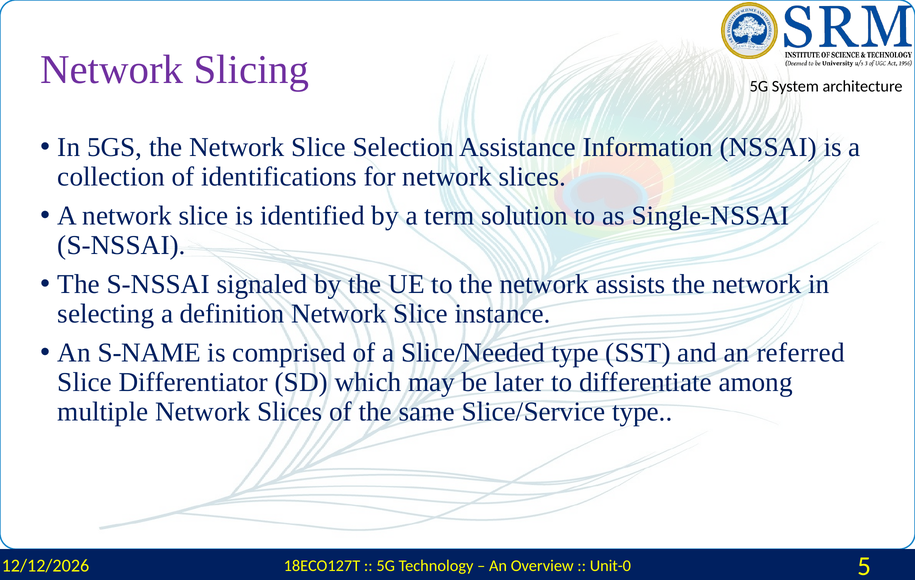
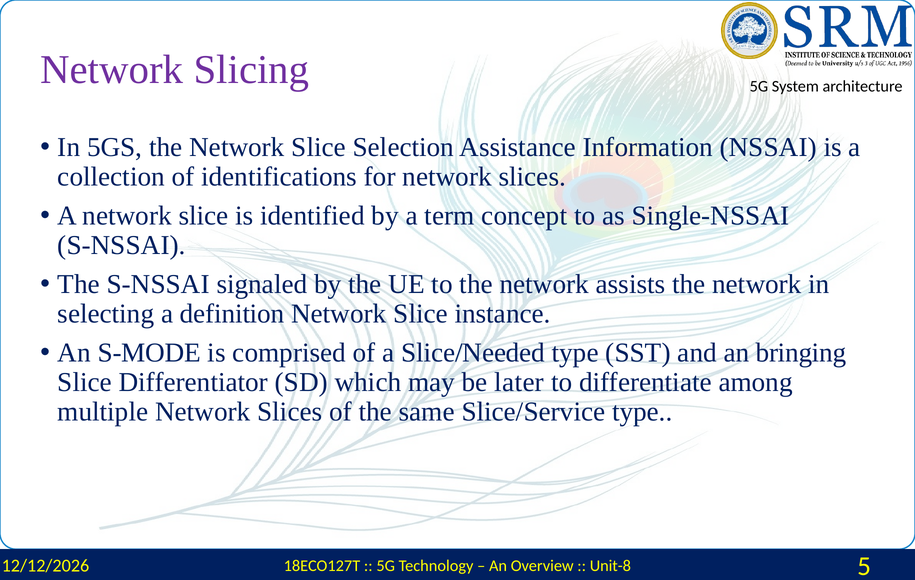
solution: solution -> concept (524, 216)
S-NAME: S-NAME -> S-MODE (149, 353)
referred: referred -> bringing (801, 353)
Unit-0: Unit-0 -> Unit-8 (610, 566)
